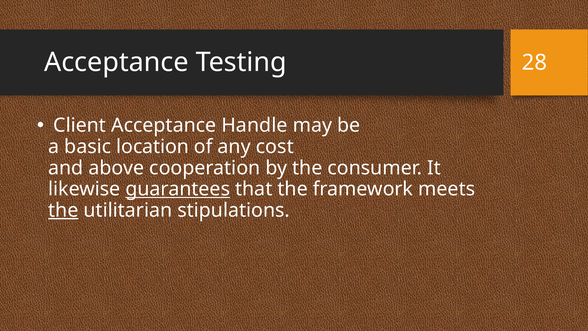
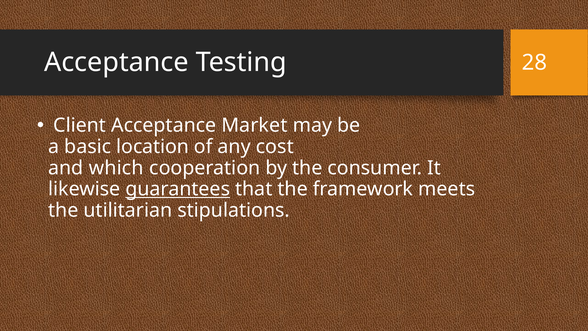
Handle: Handle -> Market (254, 125)
above: above -> which (116, 168)
the underline: present -> none (63, 210)
